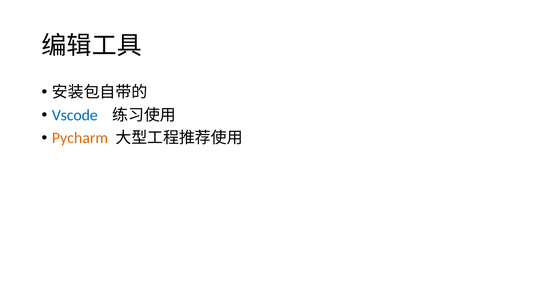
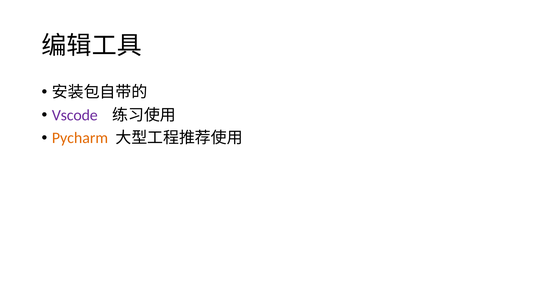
Vscode colour: blue -> purple (75, 115)
